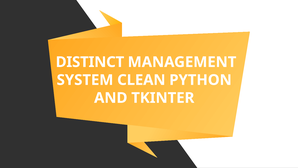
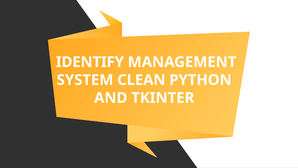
DISTINCT: DISTINCT -> IDENTIFY (90, 62)
